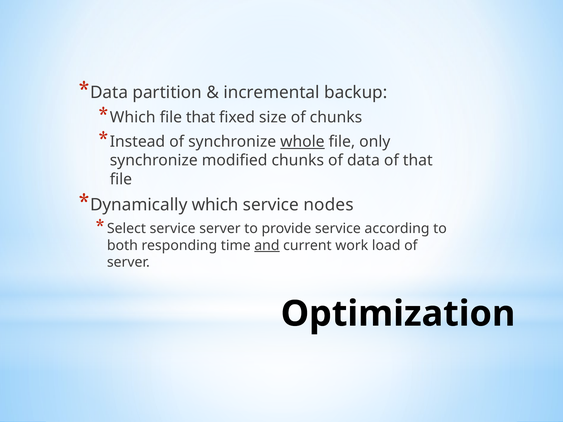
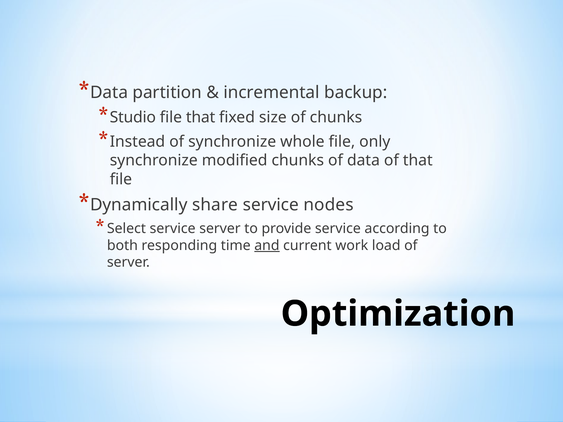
Which: Which -> Studio (133, 118)
whole underline: present -> none (302, 142)
Dynamically which: which -> share (215, 205)
